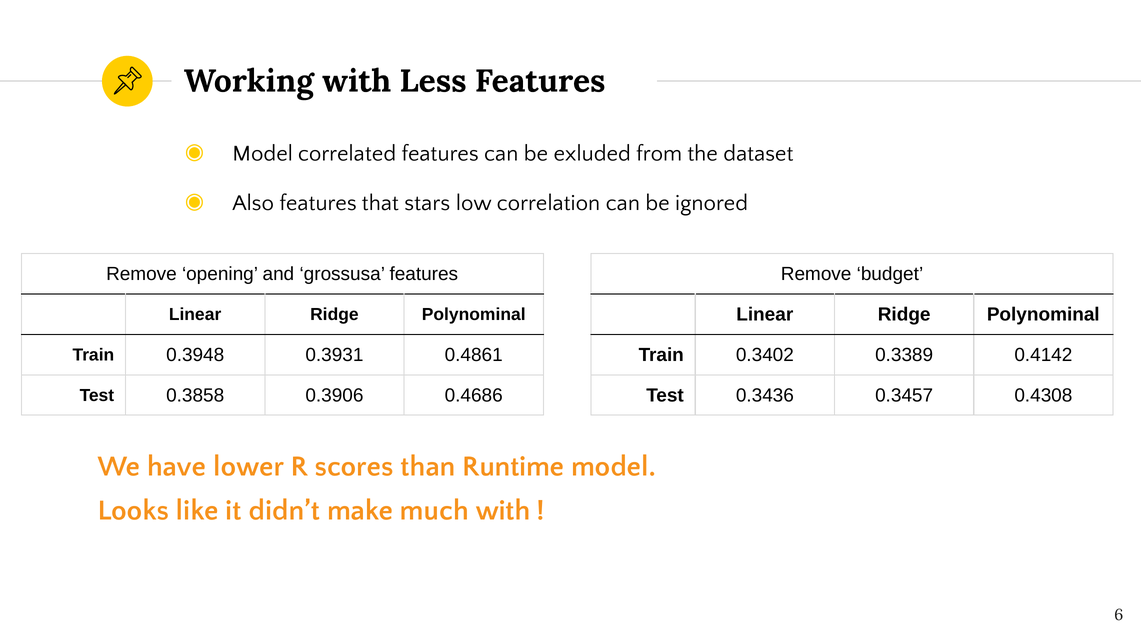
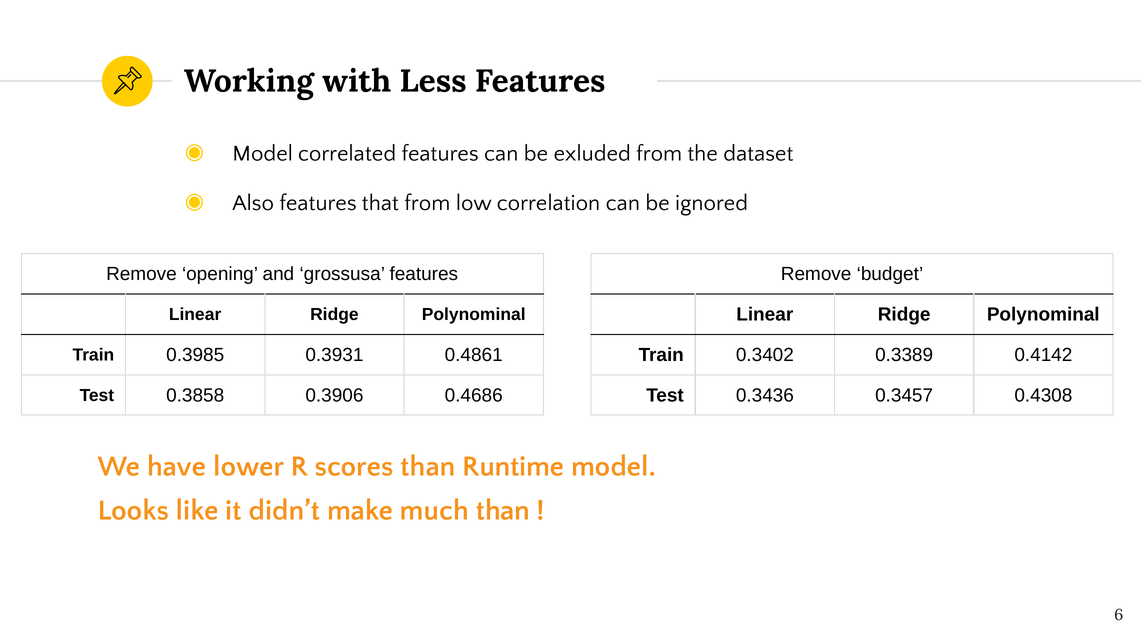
that stars: stars -> from (427, 203)
0.3948: 0.3948 -> 0.3985 (195, 355)
much with: with -> than (503, 510)
